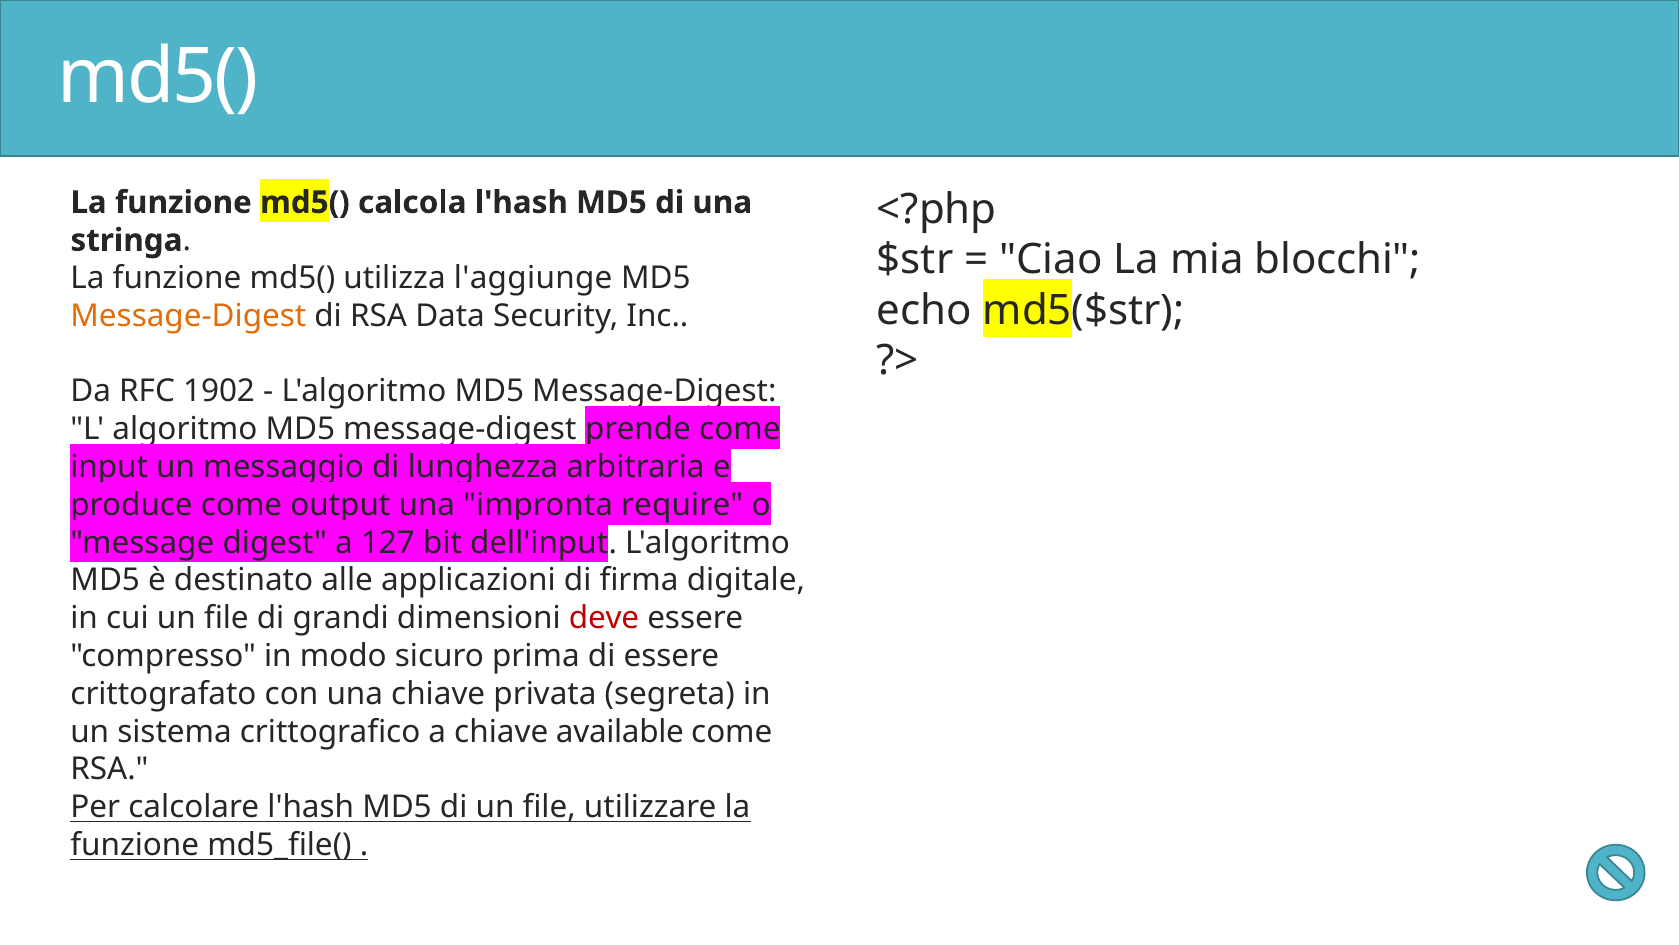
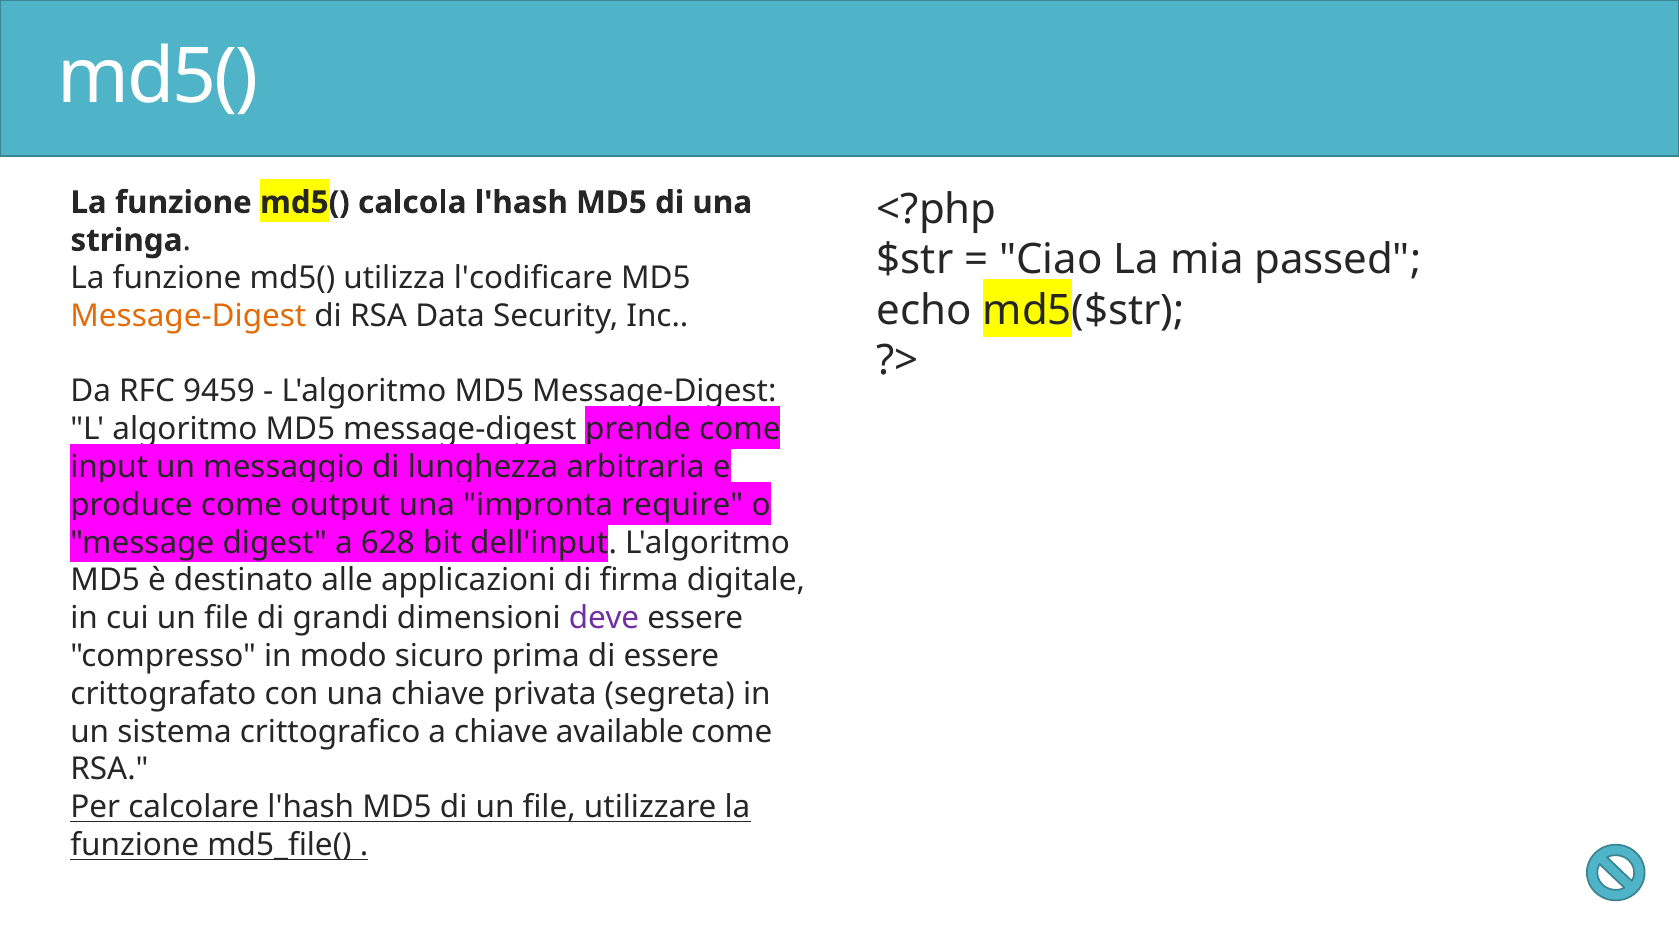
blocchi: blocchi -> passed (1338, 260)
l'aggiunge: l'aggiunge -> l'codificare (533, 278)
1902: 1902 -> 9459 (219, 391)
127: 127 -> 628 (388, 542)
deve colour: red -> purple (604, 618)
